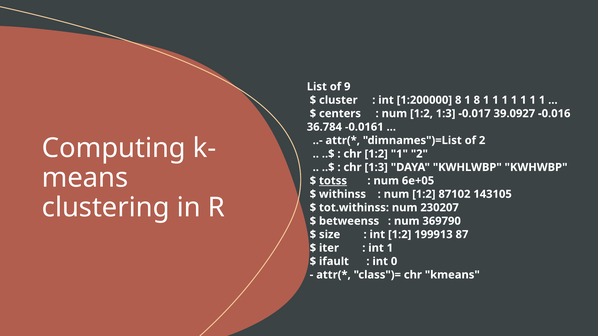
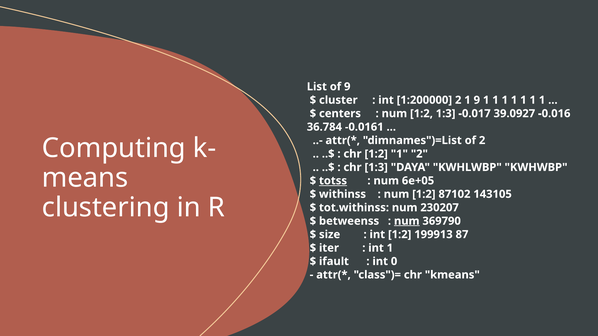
1:200000 8: 8 -> 2 (458, 100)
1 8: 8 -> 9 (477, 100)
num underline: none -> present (407, 221)
